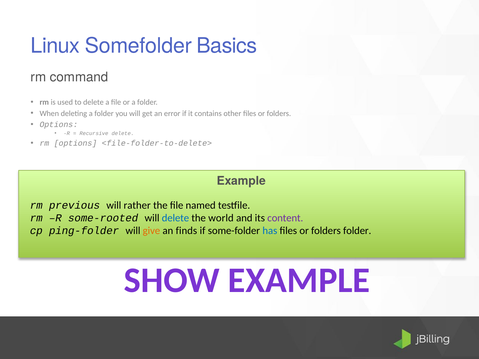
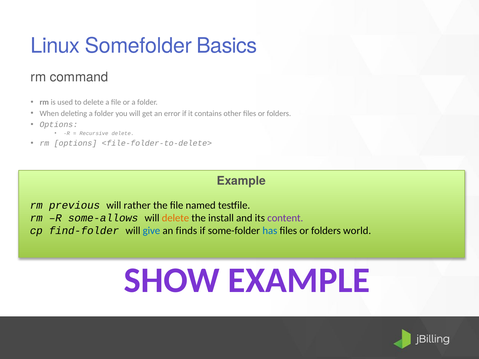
some-rooted: some-rooted -> some-allows (103, 218)
delete colour: blue -> orange (175, 218)
world: world -> install (221, 218)
ping-folder: ping-folder -> find-folder (84, 231)
give colour: orange -> blue (151, 231)
folders folder: folder -> world (357, 231)
